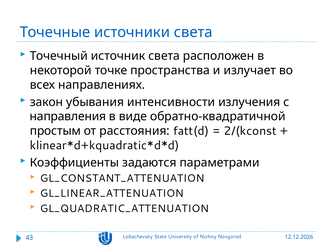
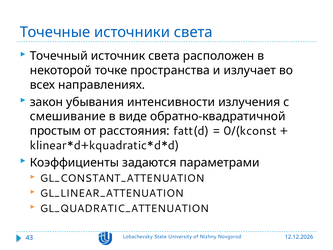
направления: направления -> смешивание (68, 116)
2/(kconst: 2/(kconst -> 0/(kconst (250, 131)
